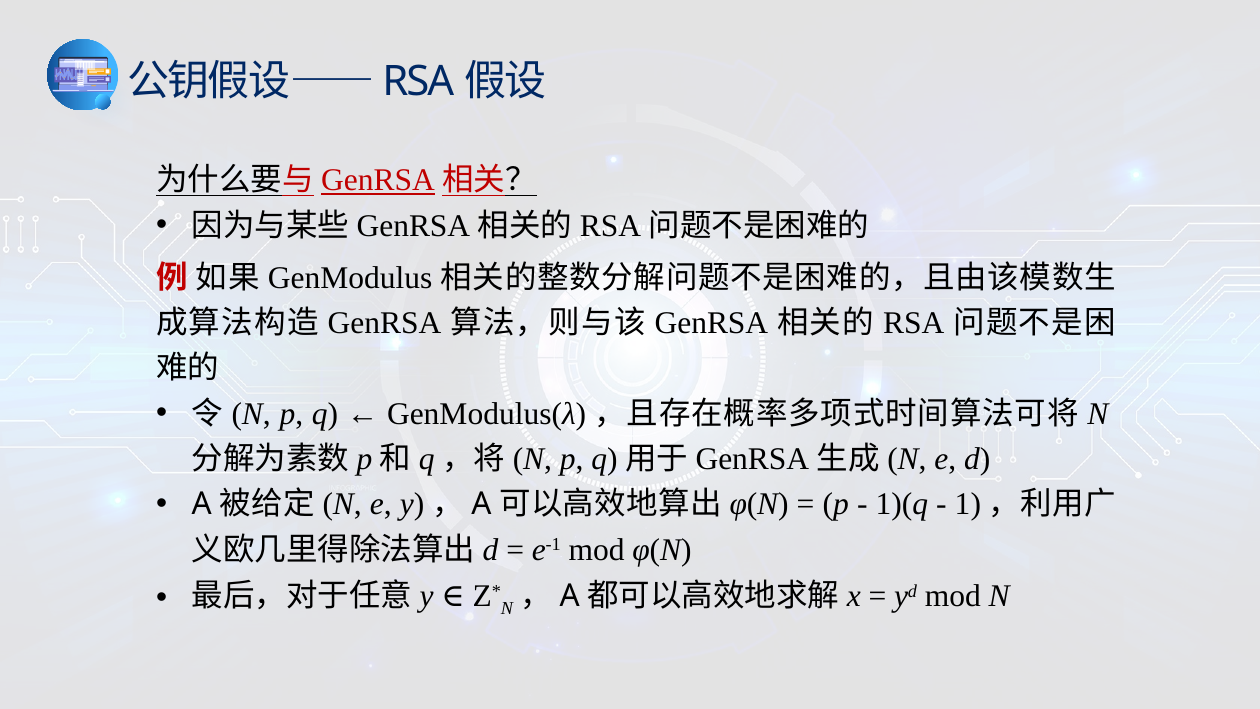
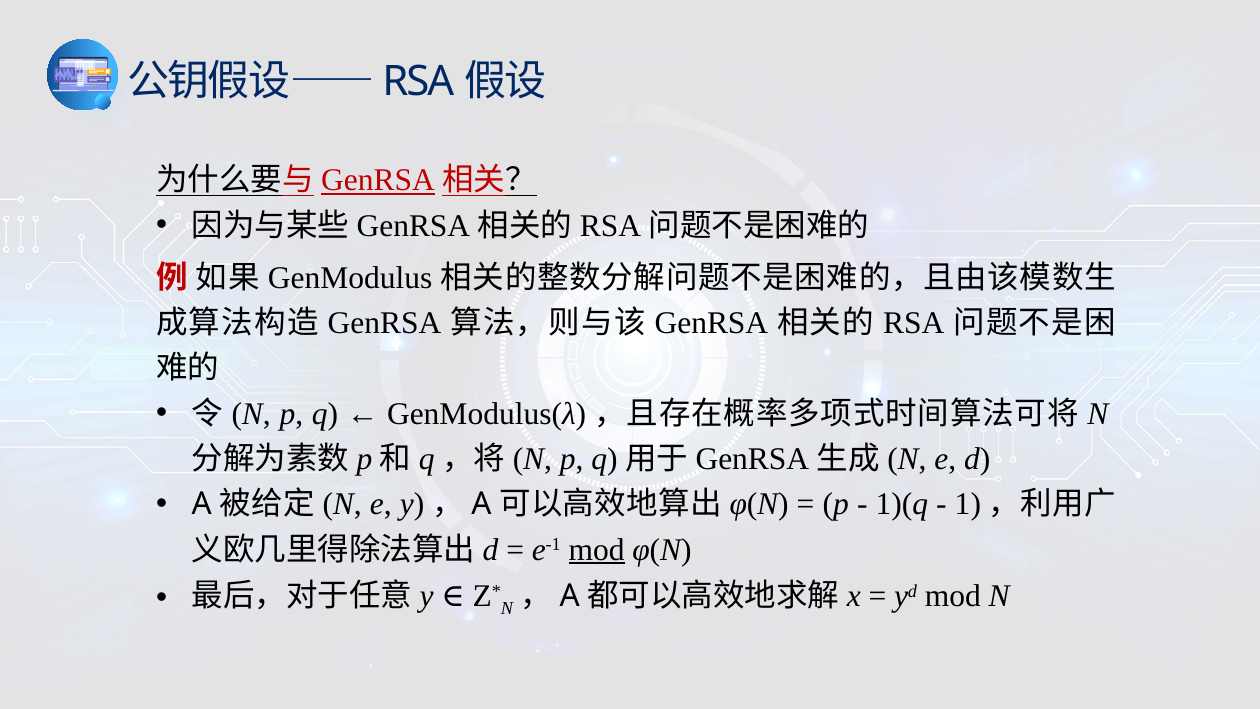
mod underline: none -> present (597, 550)
